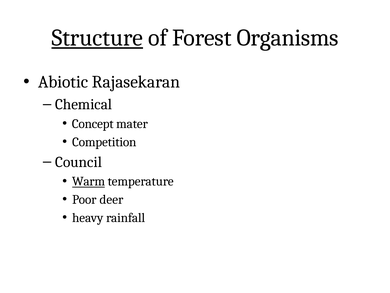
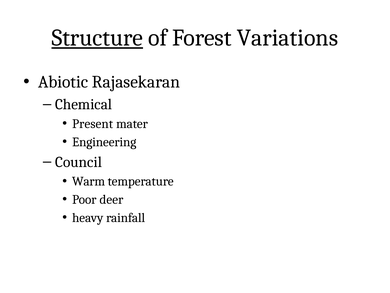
Organisms: Organisms -> Variations (287, 38)
Concept: Concept -> Present (93, 124)
Competition: Competition -> Engineering (104, 142)
Warm underline: present -> none (89, 181)
